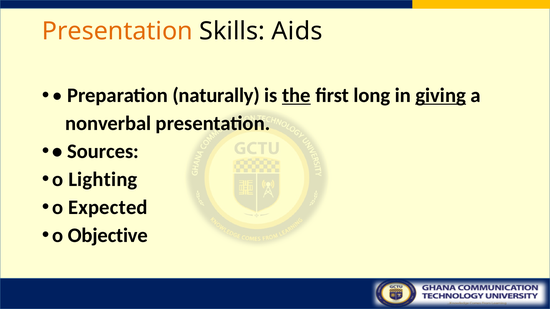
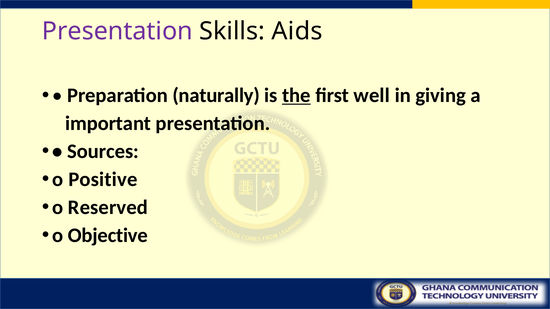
Presentation colour: orange -> purple (117, 31)
long: long -> well (372, 95)
giving underline: present -> none (441, 95)
nonverbal: nonverbal -> important (108, 123)
Lighting: Lighting -> Positive (103, 179)
Expected: Expected -> Reserved (108, 207)
